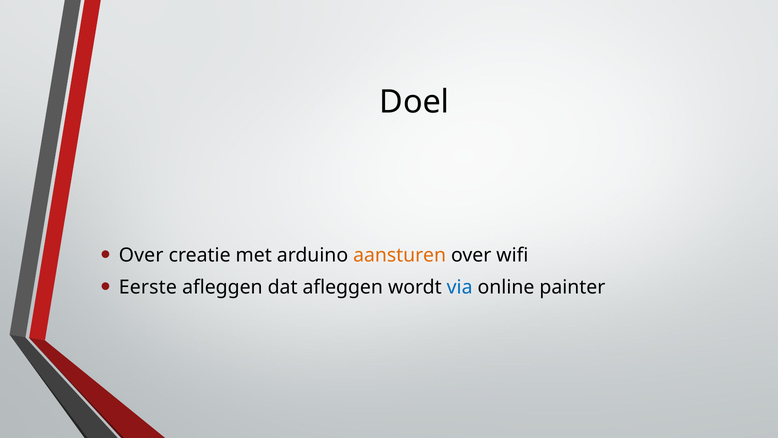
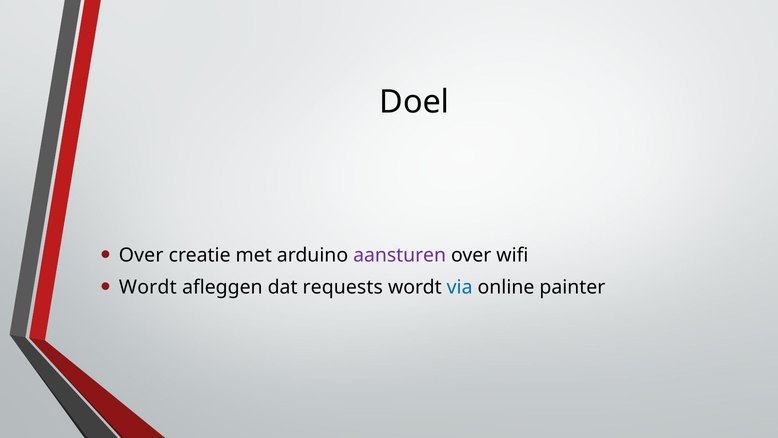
aansturen colour: orange -> purple (400, 255)
Eerste: Eerste -> Wordt (148, 287)
dat afleggen: afleggen -> requests (343, 287)
